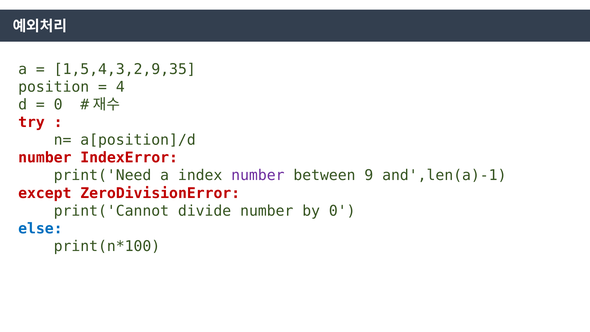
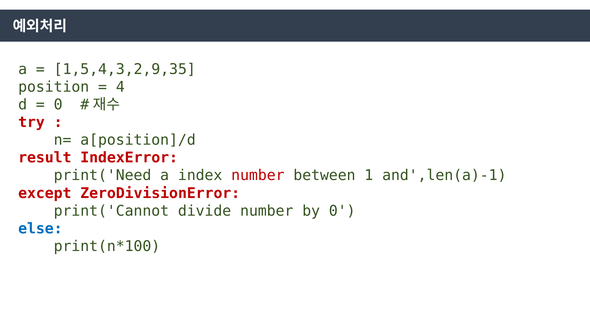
number: number -> result (45, 158)
number colour: purple -> red (258, 175)
9: 9 -> 1 (369, 175)
